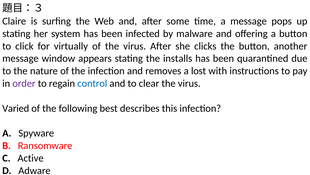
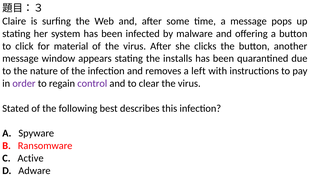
virtually: virtually -> material (71, 46)
lost: lost -> left (198, 71)
control colour: blue -> purple (92, 83)
Varied: Varied -> Stated (16, 108)
